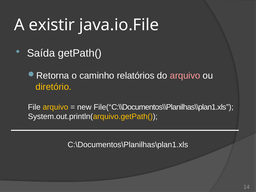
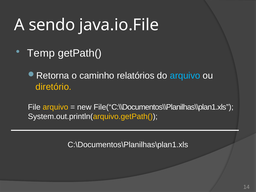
existir: existir -> sendo (52, 25)
Saída: Saída -> Temp (41, 53)
arquivo colour: pink -> light blue (185, 76)
